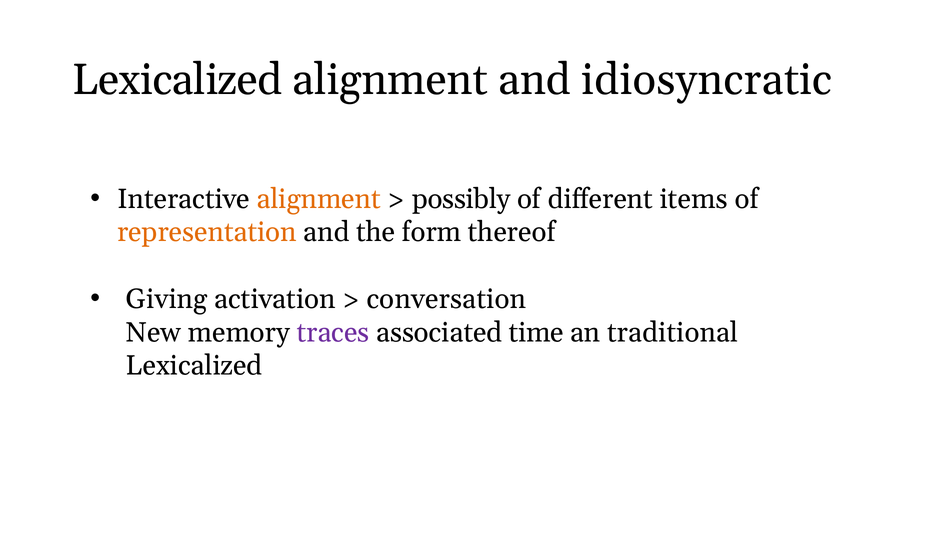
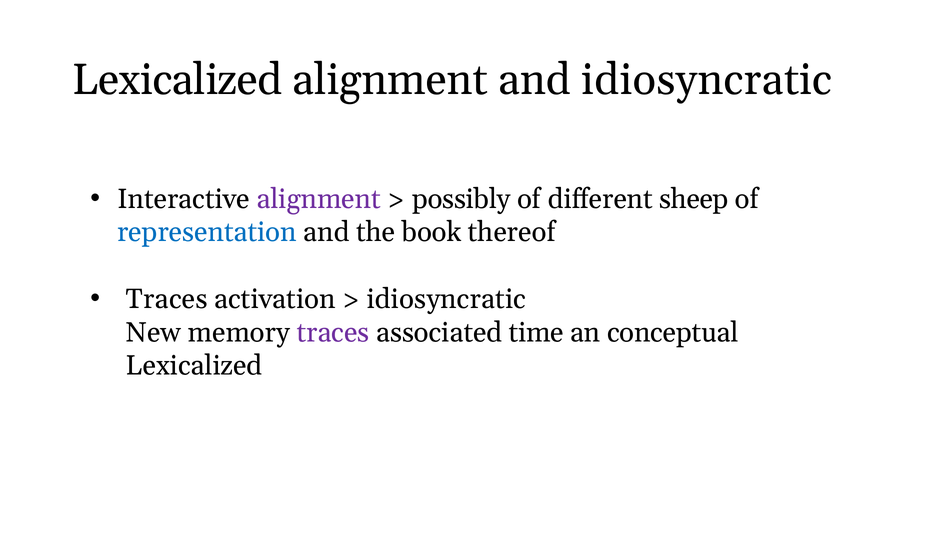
alignment colour: orange -> purple (319, 199)
items: items -> sheep (694, 199)
representation colour: orange -> blue (207, 232)
form: form -> book (432, 232)
Giving: Giving -> Traces (167, 299)
conversation: conversation -> idiosyncratic (446, 299)
traditional: traditional -> conceptual (673, 332)
